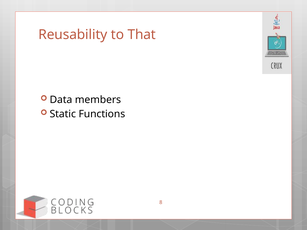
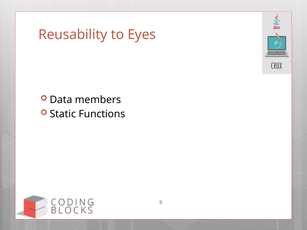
That: That -> Eyes (142, 35)
